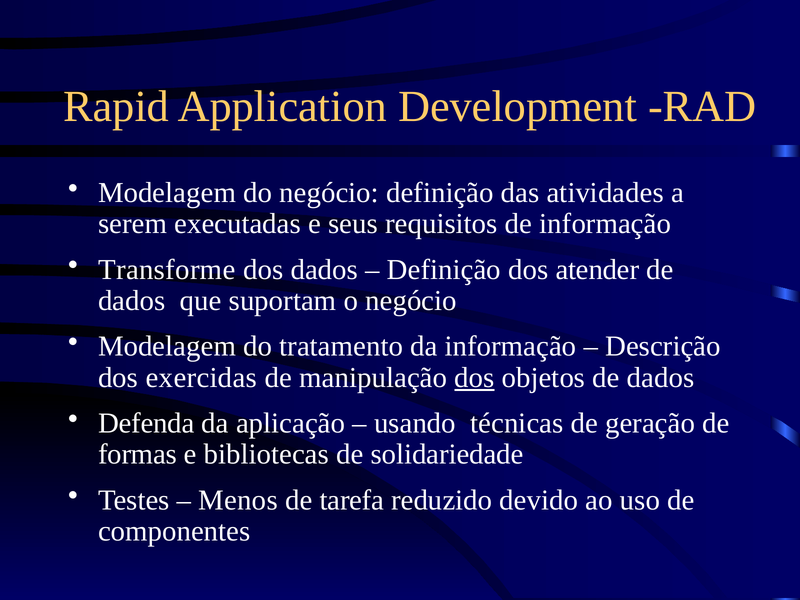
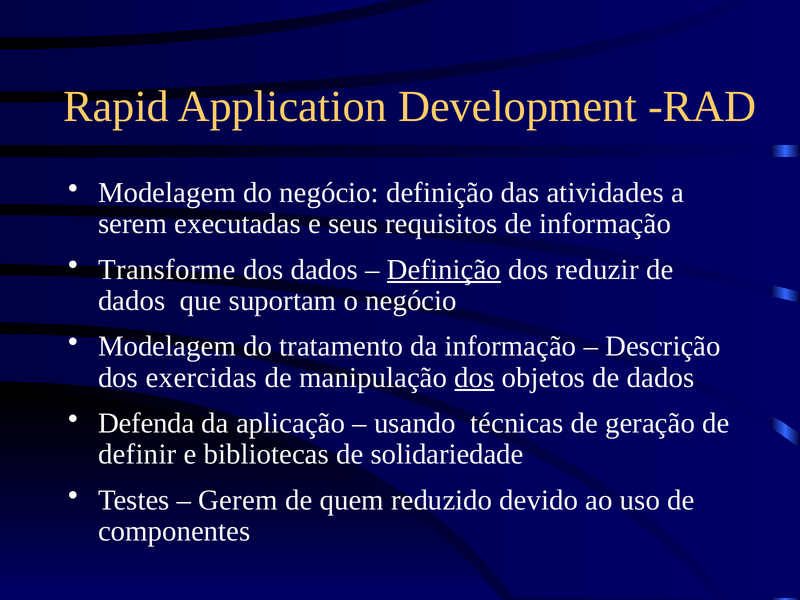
Definição underline: none -> present (444, 270)
atender: atender -> reduzir (597, 270)
formas: formas -> definir (137, 454)
Menos: Menos -> Gerem (238, 500)
tarefa: tarefa -> quem (352, 500)
